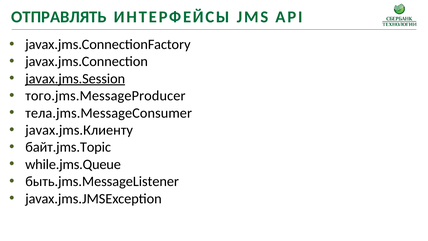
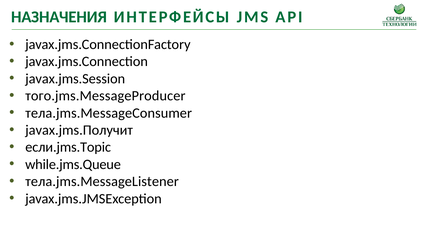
ОТПРАВЛЯТЬ: ОТПРАВЛЯТЬ -> НАЗНАЧЕНИЯ (59, 17)
javax.jms.Session underline: present -> none (75, 79)
javax.jms.Клиенту: javax.jms.Клиенту -> javax.jms.Получит (79, 130)
байт.jms.Topic: байт.jms.Topic -> если.jms.Topic (68, 147)
быть.jms.MessageListener: быть.jms.MessageListener -> тела.jms.MessageListener (102, 181)
